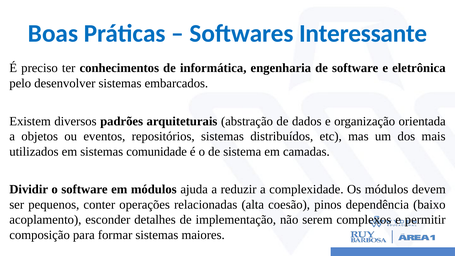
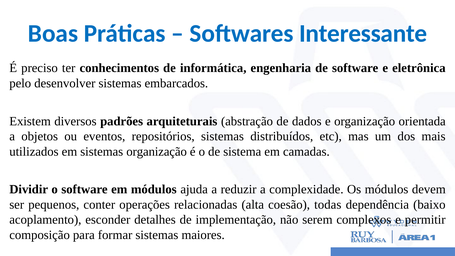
sistemas comunidade: comunidade -> organização (157, 151)
pinos: pinos -> todas (328, 205)
